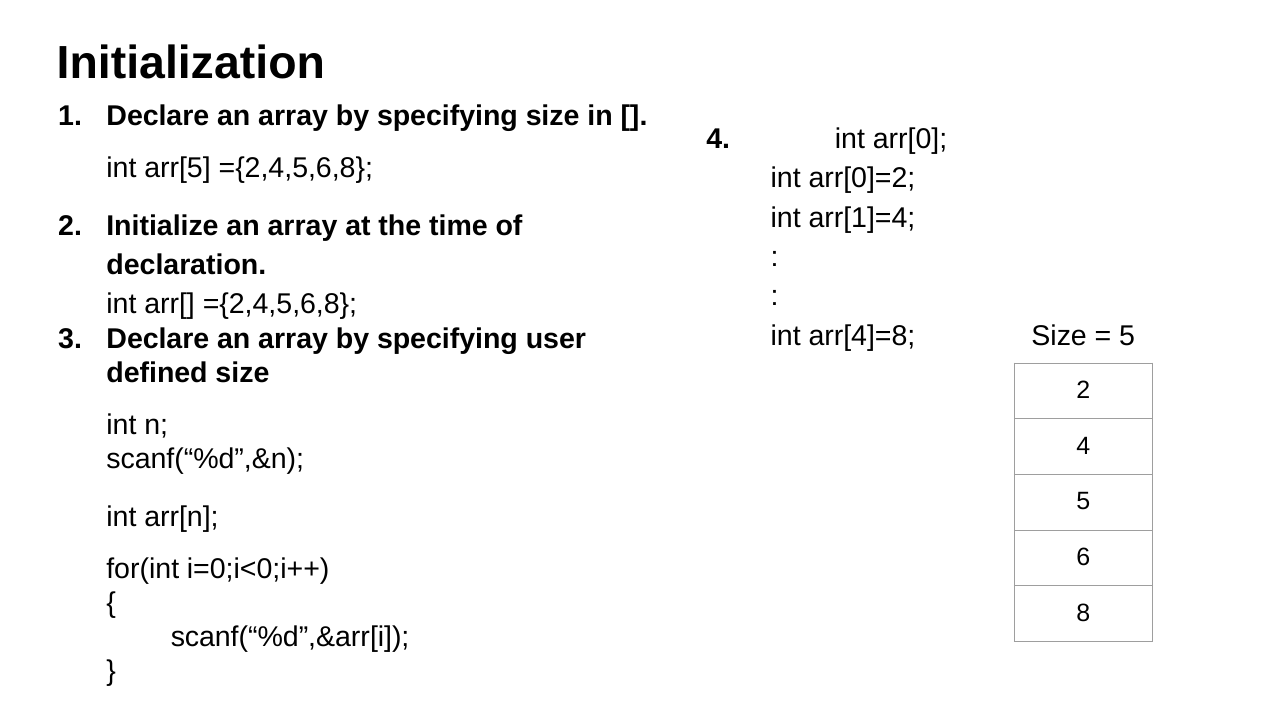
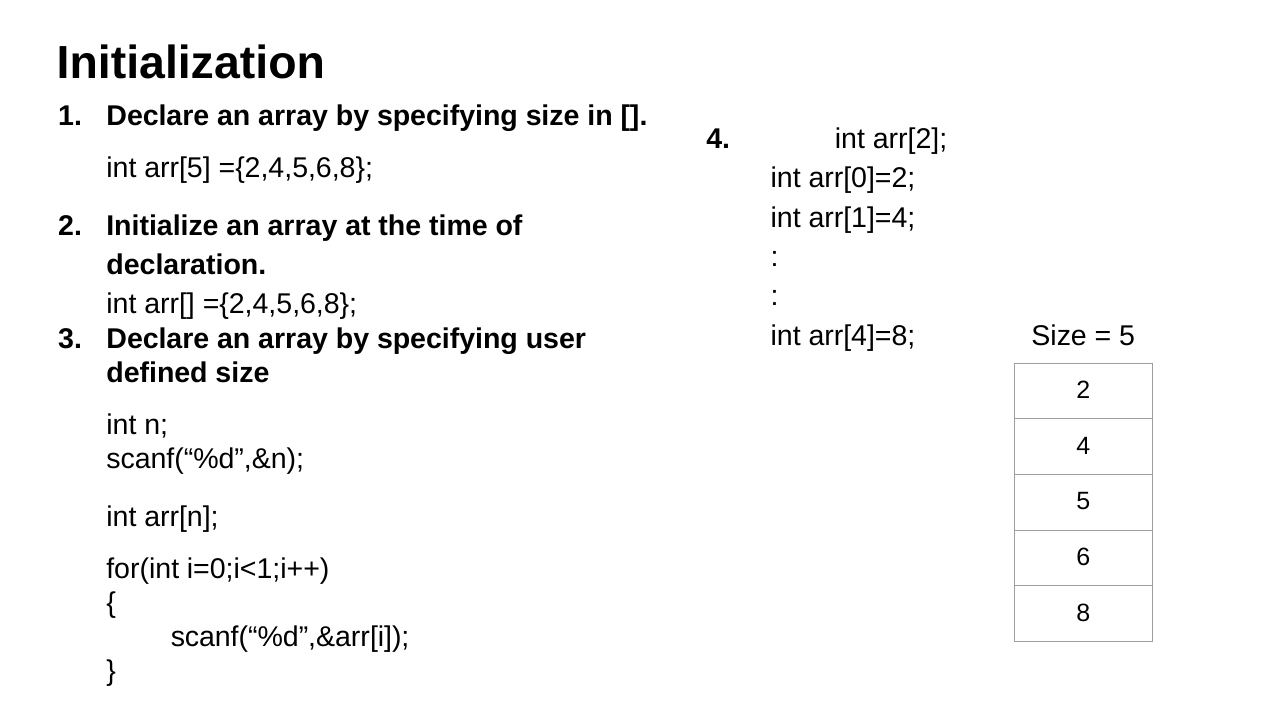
arr[0: arr[0 -> arr[2 (910, 139)
i=0;i<0;i++: i=0;i<0;i++ -> i=0;i<1;i++ (258, 569)
